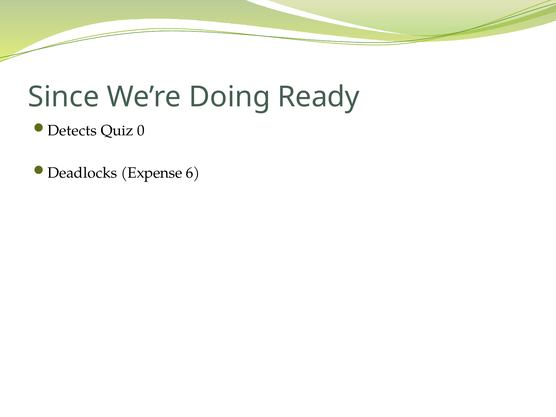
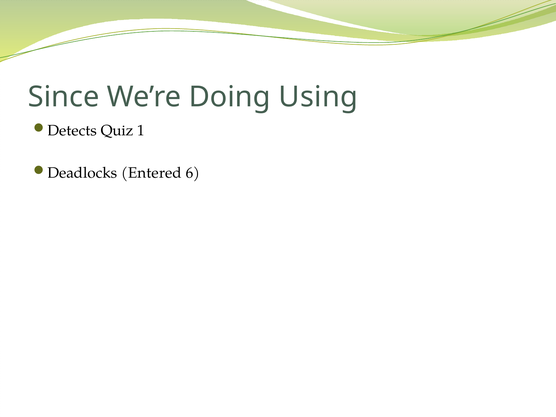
Ready: Ready -> Using (318, 97)
0: 0 -> 1 (141, 131)
Expense: Expense -> Entered (151, 173)
